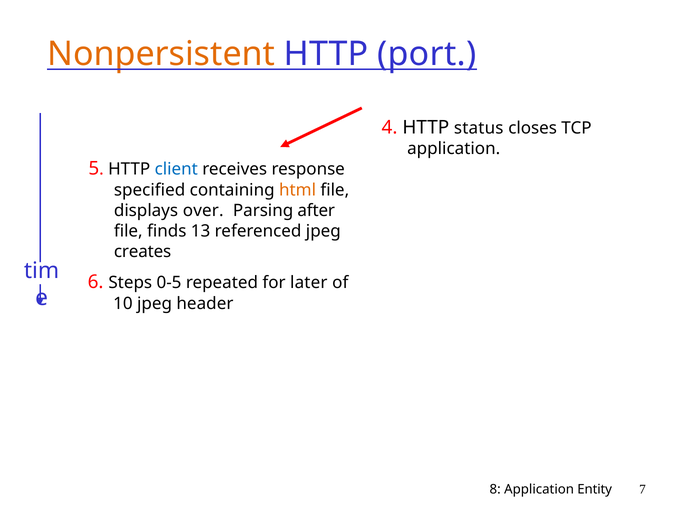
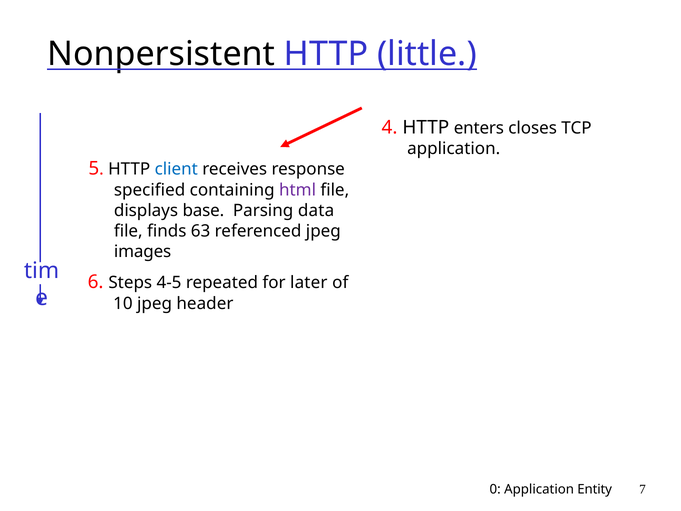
Nonpersistent colour: orange -> black (161, 54)
port: port -> little (427, 54)
status: status -> enters (479, 128)
html colour: orange -> purple (298, 190)
over: over -> base (203, 210)
after: after -> data (316, 210)
13: 13 -> 63 (201, 231)
creates: creates -> images (143, 251)
0-5: 0-5 -> 4-5 (169, 282)
8: 8 -> 0 (495, 489)
